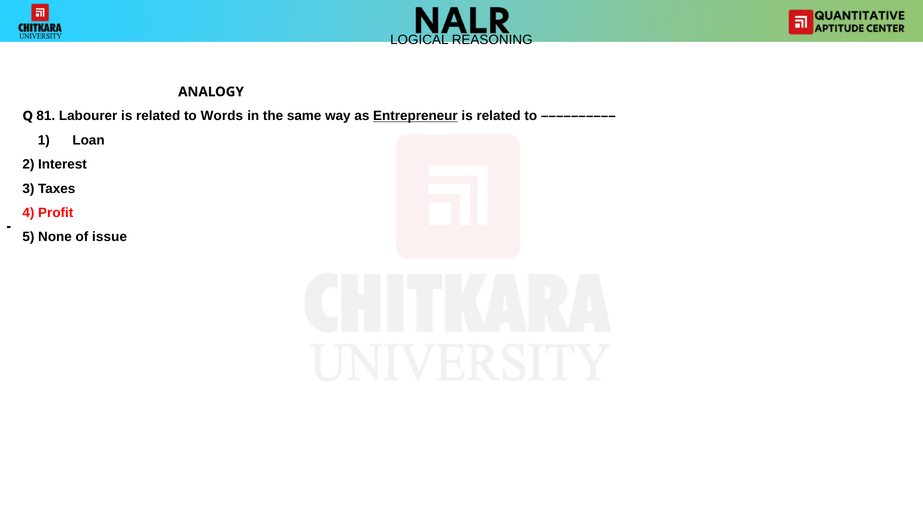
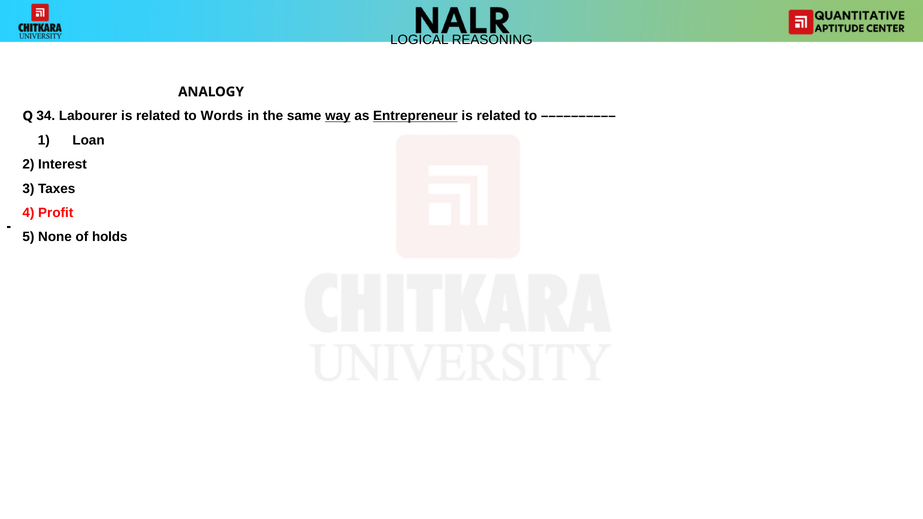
81: 81 -> 34 (46, 116)
way underline: none -> present (338, 116)
issue: issue -> holds (110, 237)
